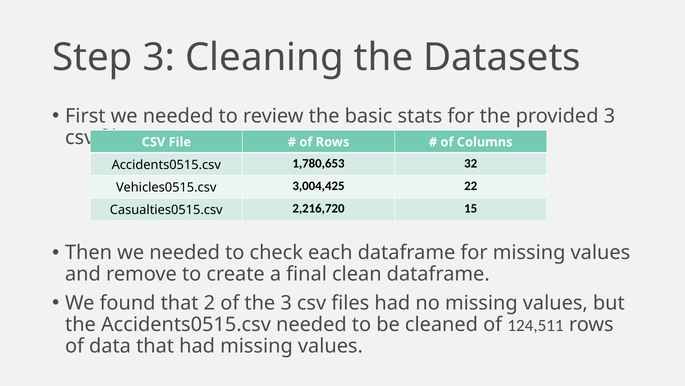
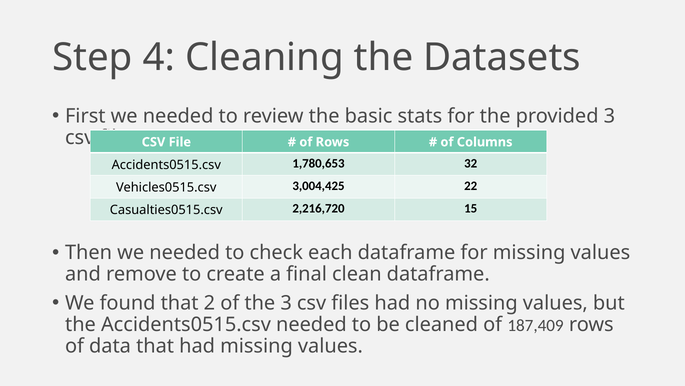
Step 3: 3 -> 4 (159, 58)
124,511: 124,511 -> 187,409 (536, 325)
